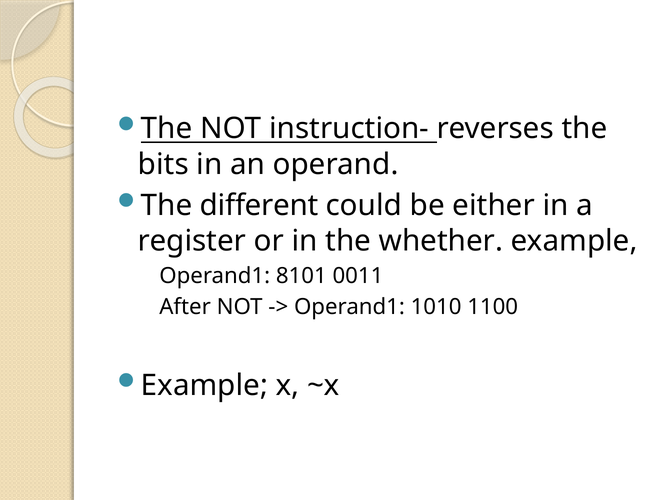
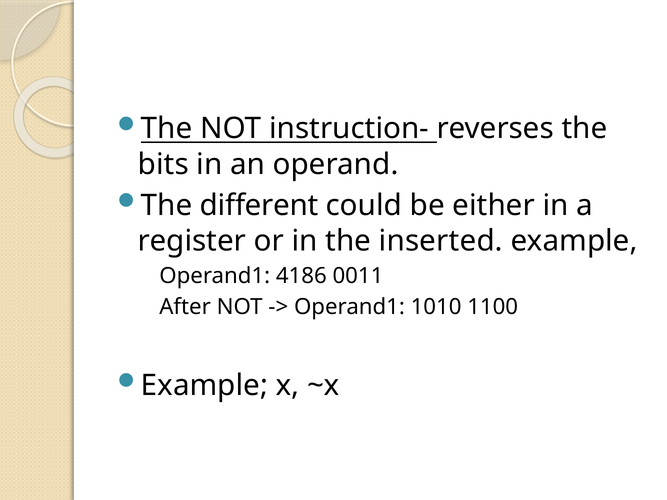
whether: whether -> inserted (441, 241)
8101: 8101 -> 4186 (301, 276)
